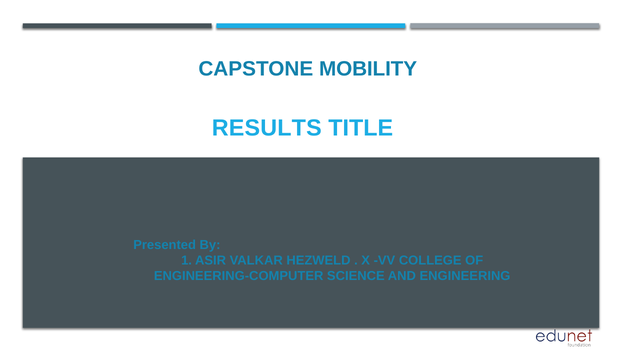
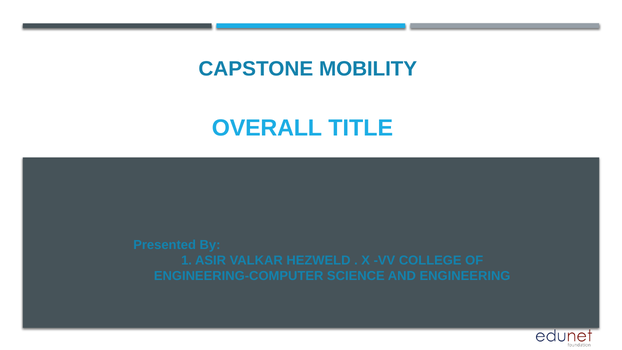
RESULTS: RESULTS -> OVERALL (267, 128)
